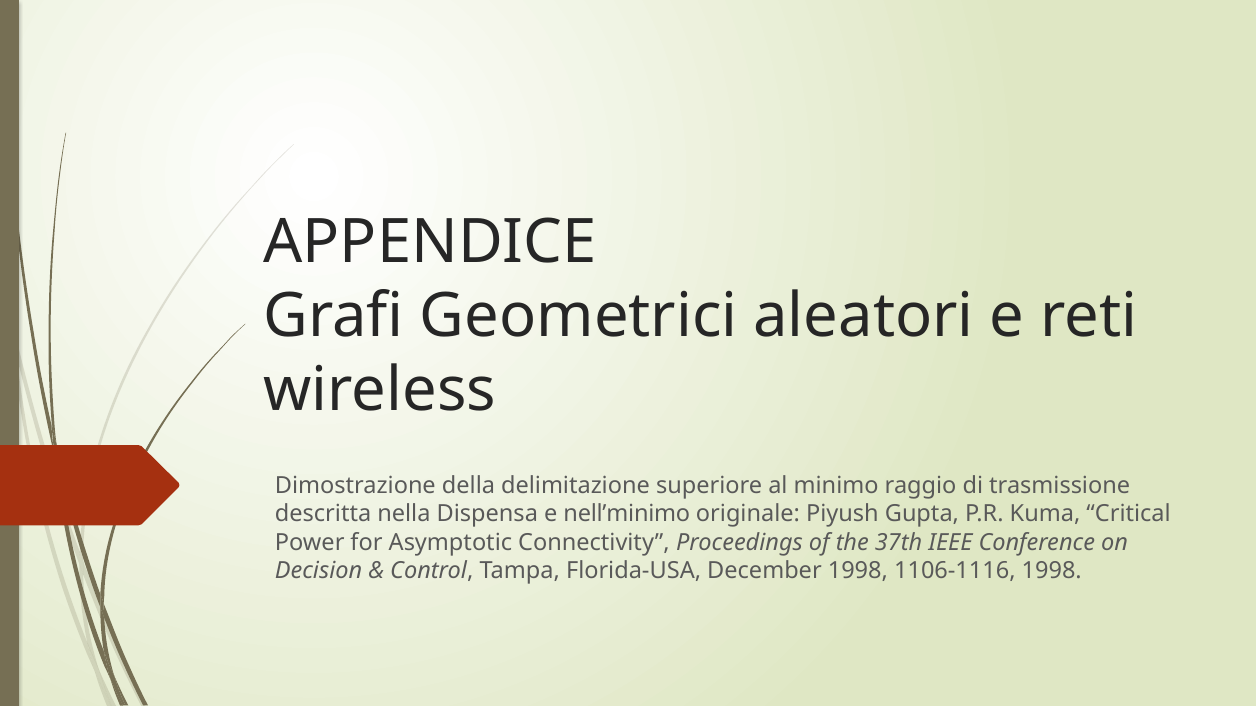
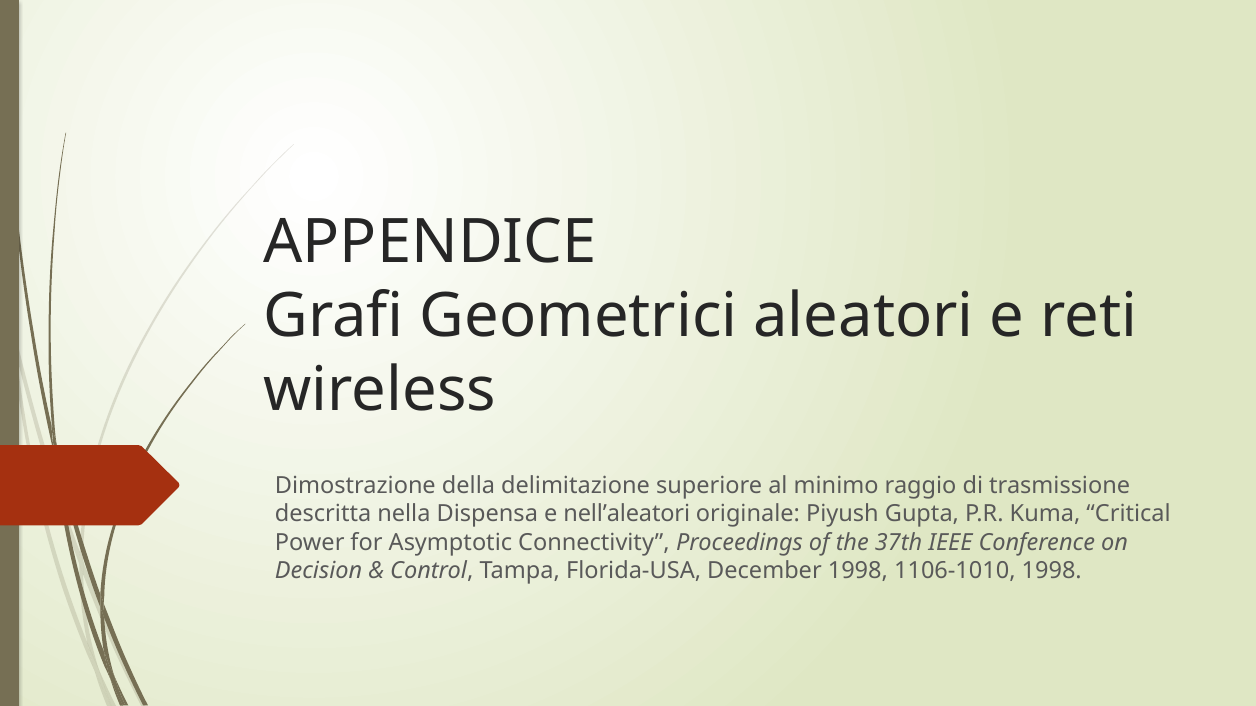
nell’minimo: nell’minimo -> nell’aleatori (627, 514)
1106-1116: 1106-1116 -> 1106-1010 (955, 571)
